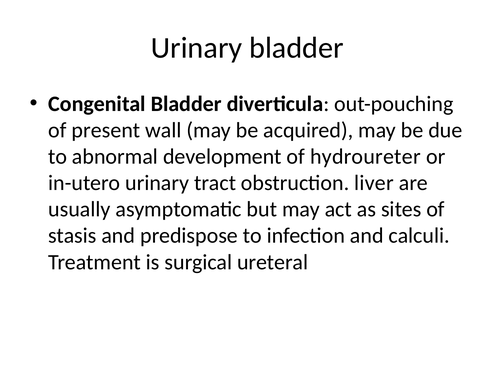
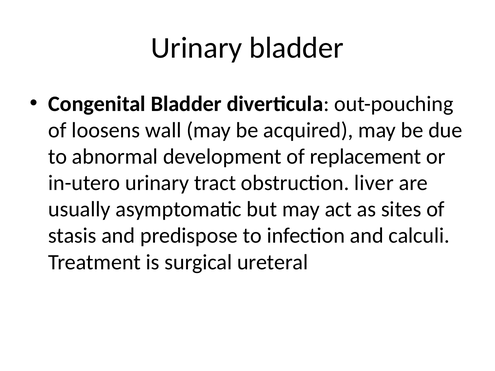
present: present -> loosens (106, 130)
hydroureter: hydroureter -> replacement (366, 157)
